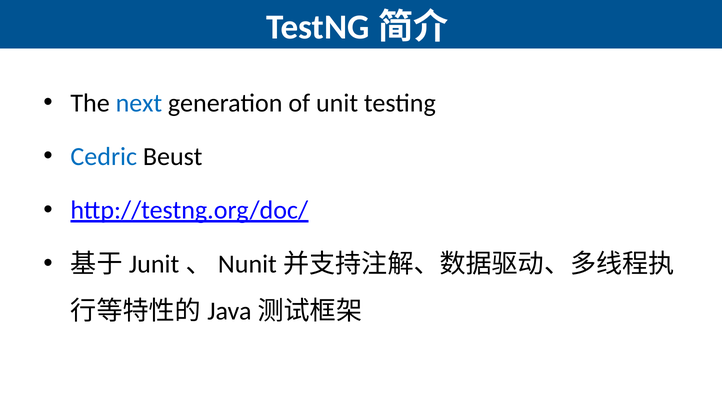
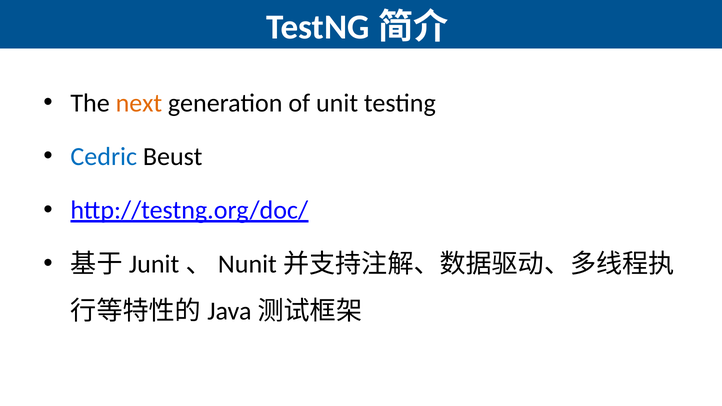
next colour: blue -> orange (139, 103)
